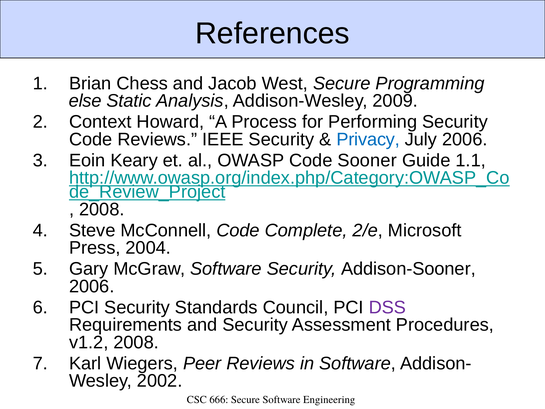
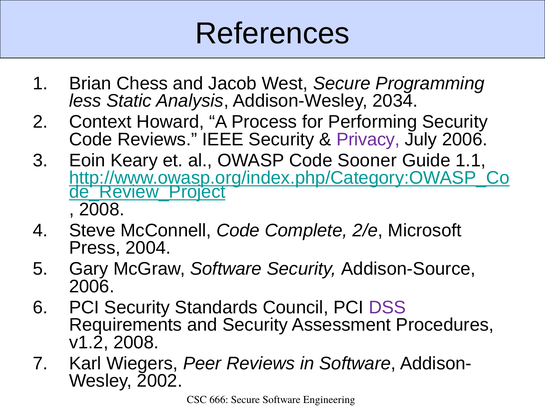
else: else -> less (85, 101)
2009: 2009 -> 2034 (395, 101)
Privacy colour: blue -> purple (368, 139)
Addison-Sooner: Addison-Sooner -> Addison-Source (408, 269)
